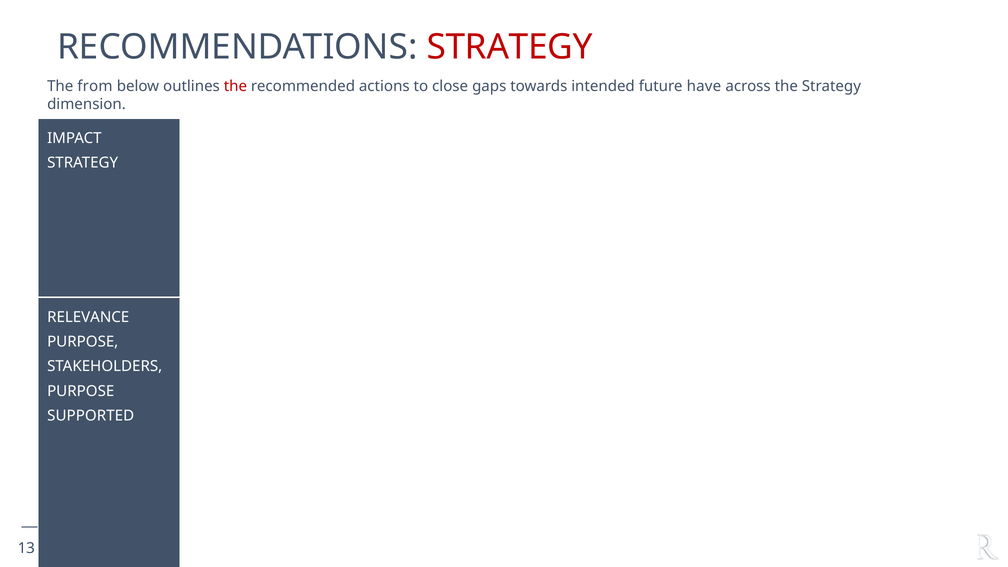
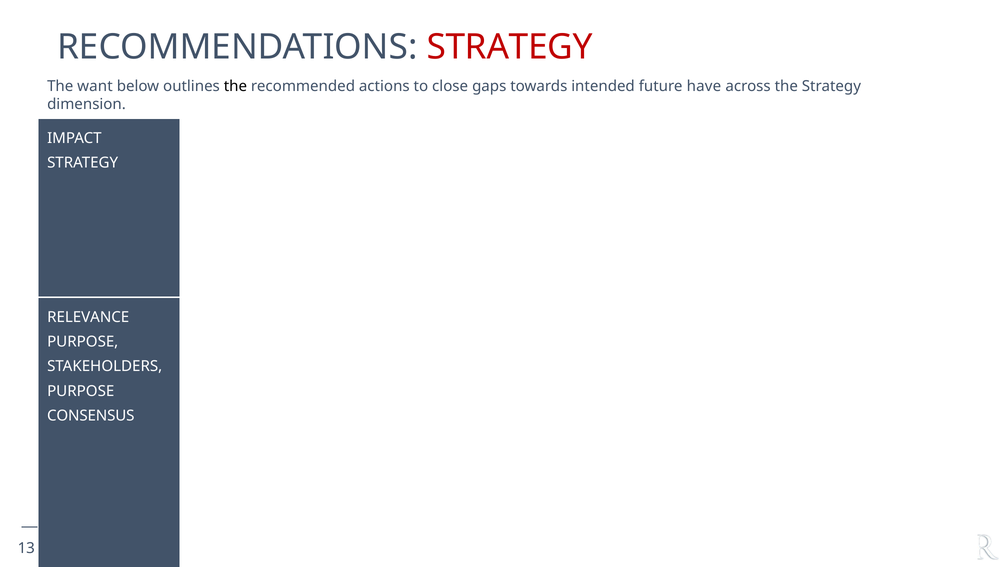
from: from -> want (95, 86)
the colour: red -> black (235, 86)
SUPPORTED: SUPPORTED -> CONSENSUS (91, 416)
